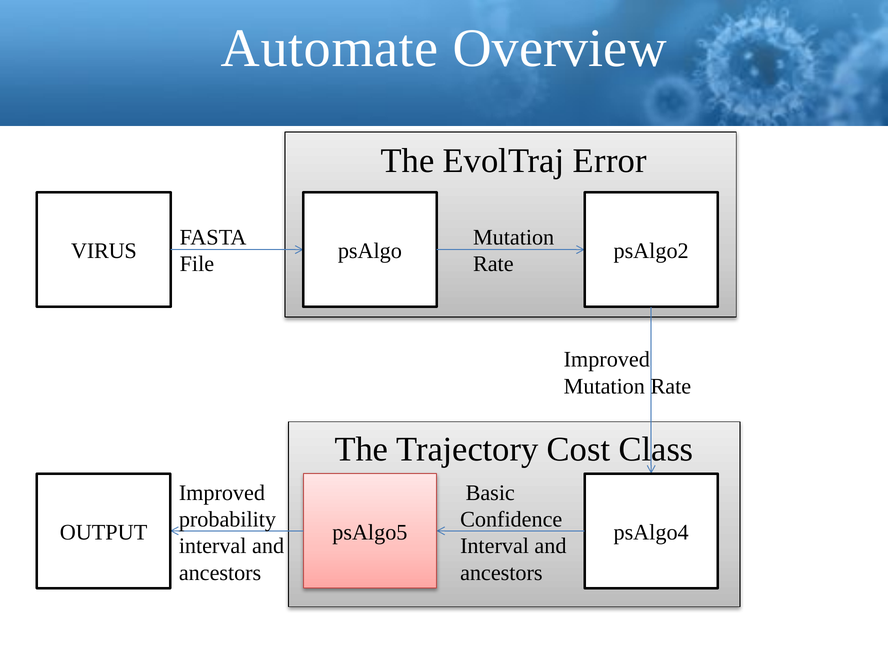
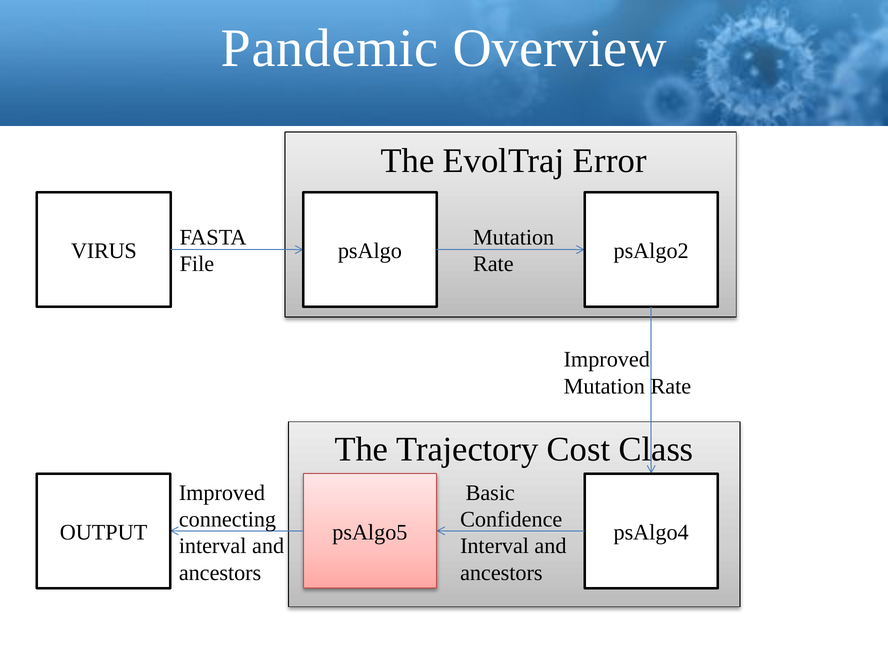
Automate: Automate -> Pandemic (330, 48)
probability: probability -> connecting (227, 519)
